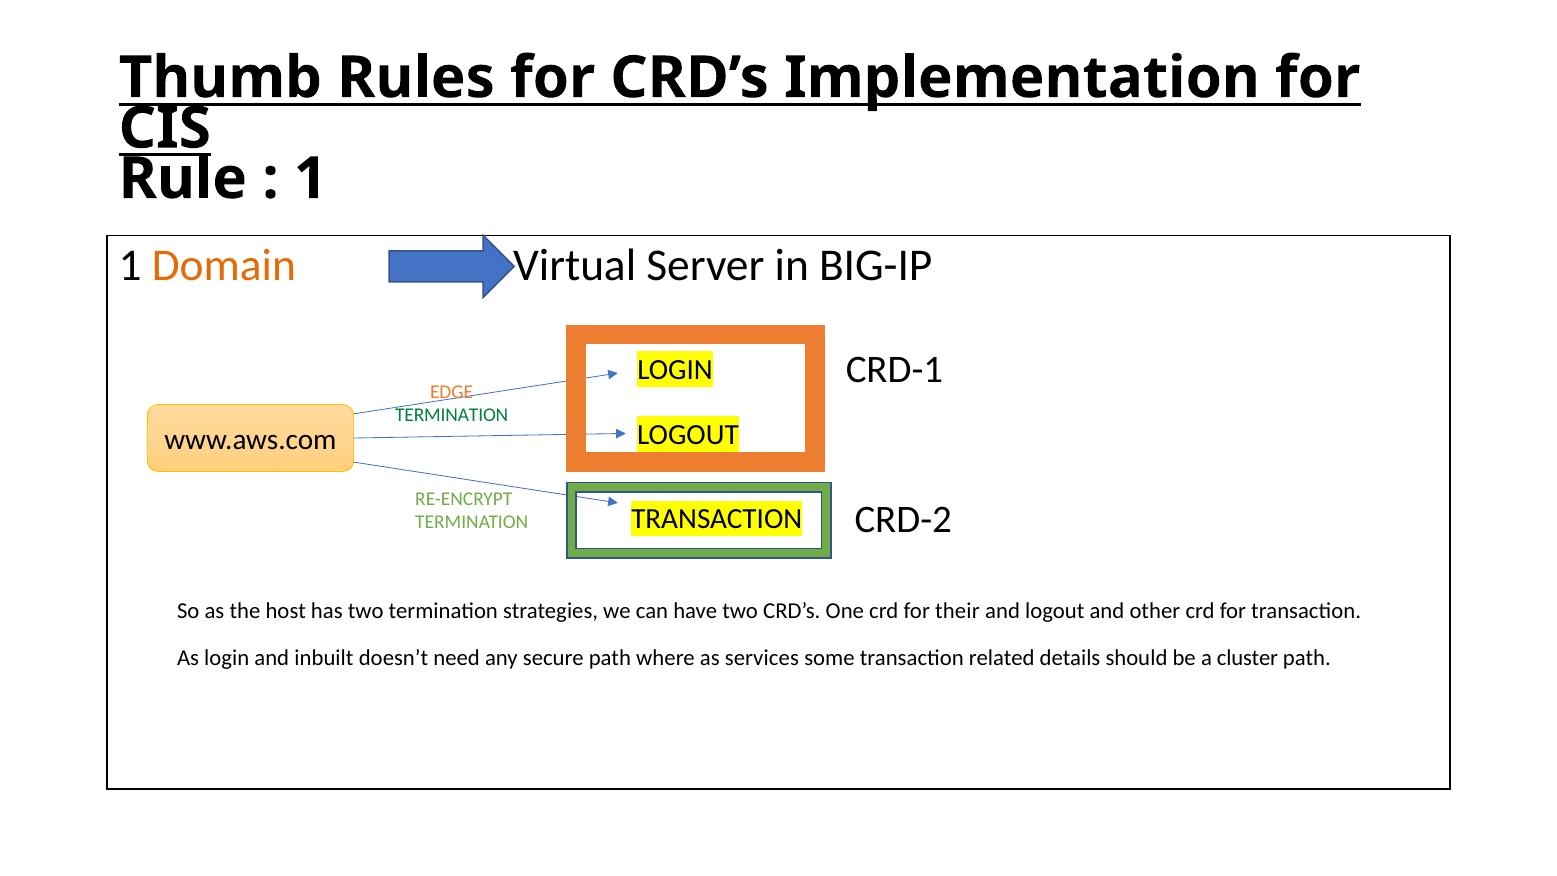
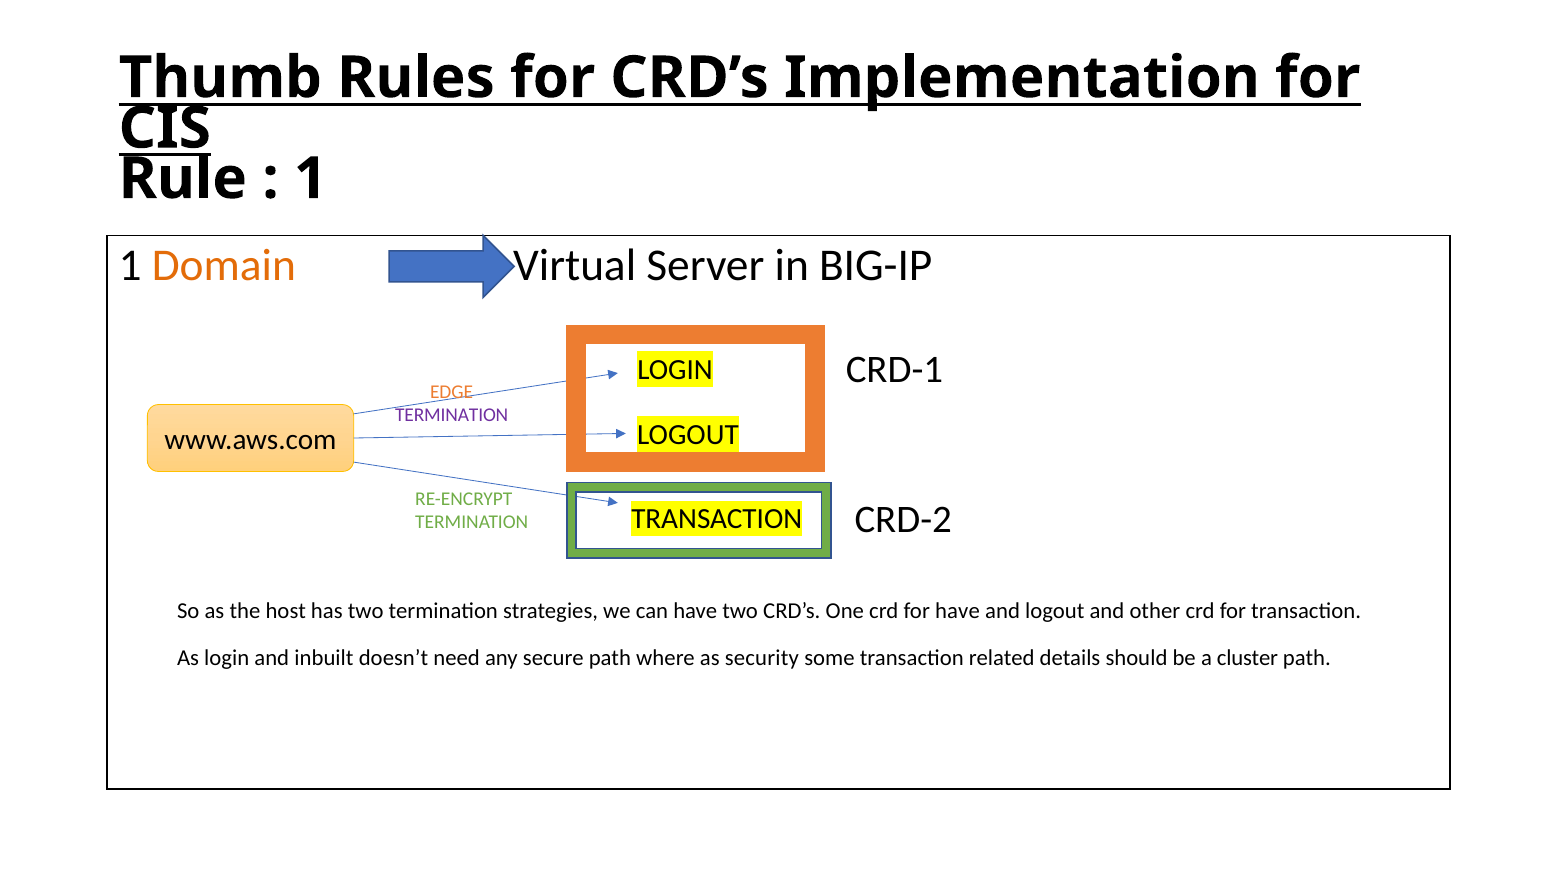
TERMINATION colour: green -> purple (452, 415)
for their: their -> have (957, 611)
services: services -> security (762, 658)
